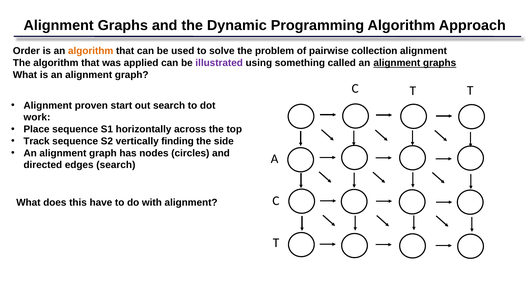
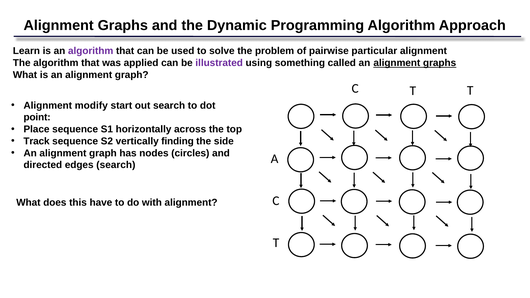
Order: Order -> Learn (26, 51)
algorithm colour: orange -> purple (91, 51)
collection: collection -> particular (374, 51)
proven: proven -> modify (91, 105)
work: work -> point (37, 117)
